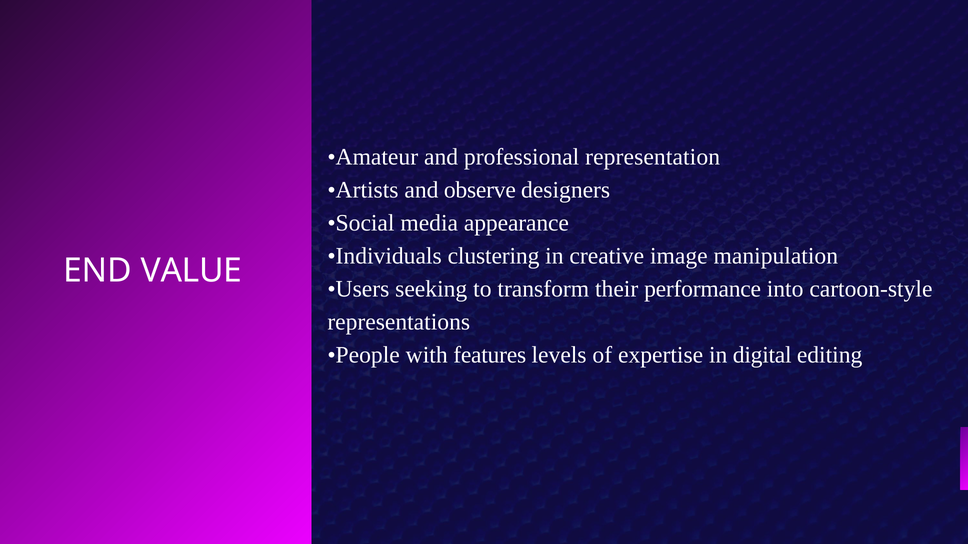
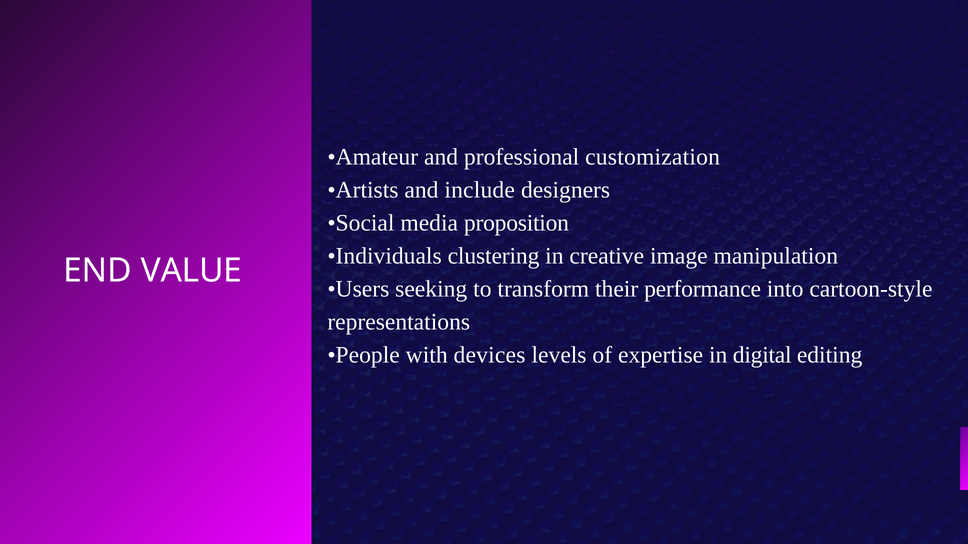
representation: representation -> customization (653, 157)
observe: observe -> include (480, 190)
appearance: appearance -> proposition (516, 223)
features: features -> devices (490, 356)
